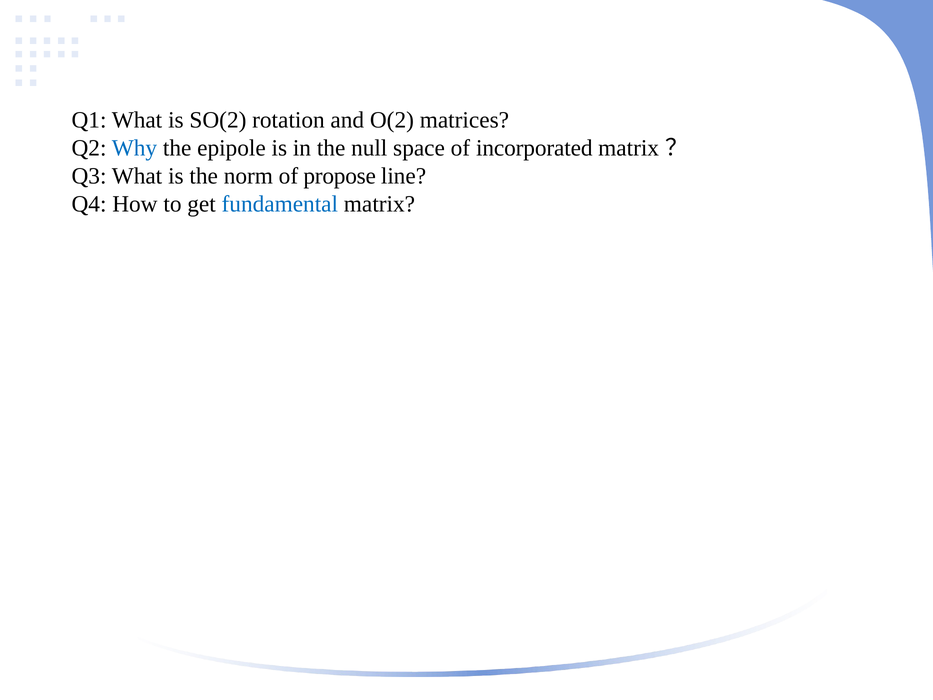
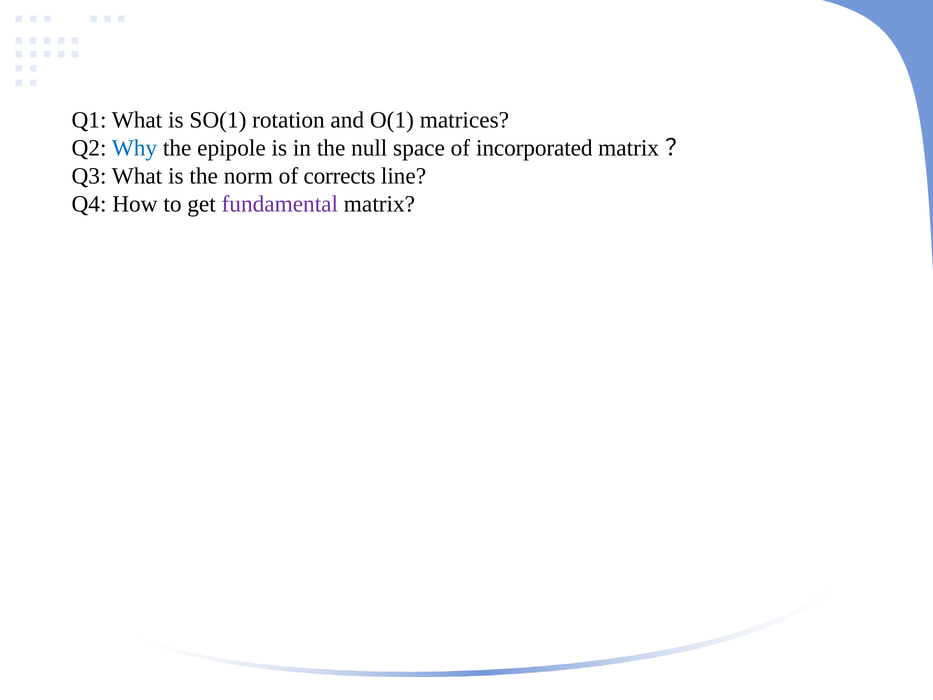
SO(2: SO(2 -> SO(1 (218, 120)
O(2: O(2 -> O(1 (392, 120)
propose: propose -> corrects (340, 176)
fundamental colour: blue -> purple (280, 204)
